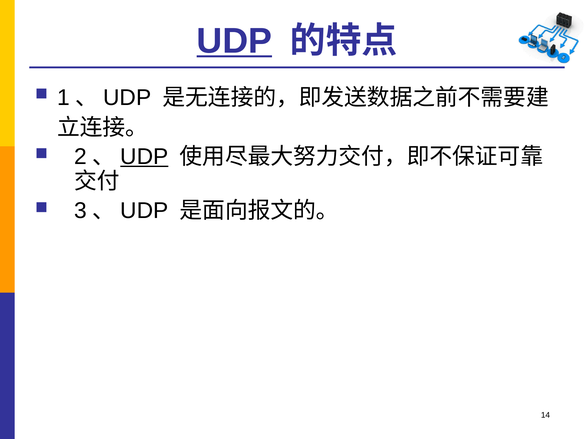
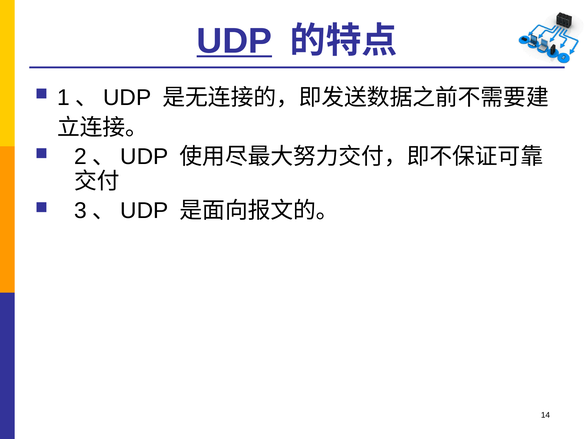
UDP underline: present -> none (144, 157)
